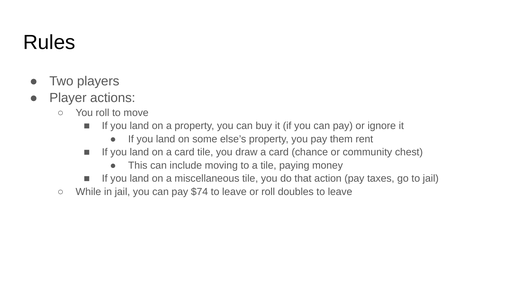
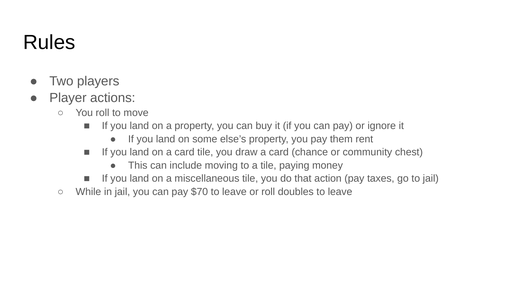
$74: $74 -> $70 (199, 192)
